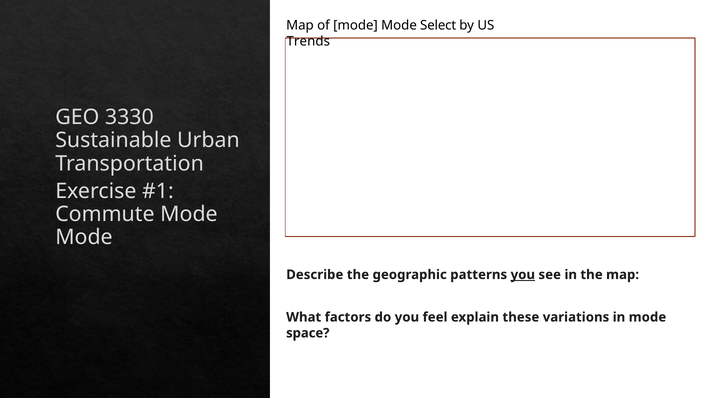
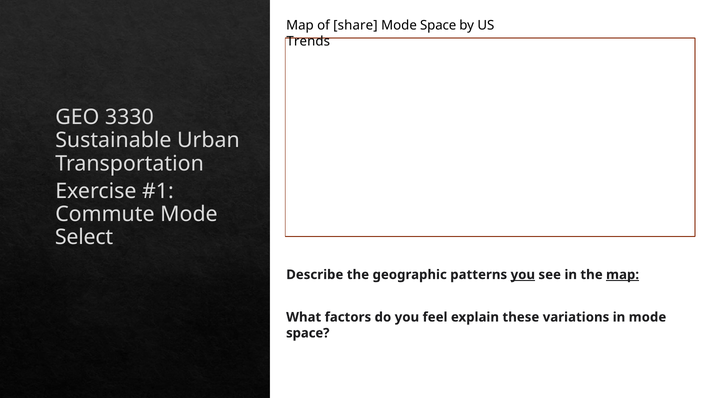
of mode: mode -> share (355, 26)
Select: Select -> Space (438, 26)
Mode: Mode -> Select (84, 237)
map underline: none -> present (623, 274)
